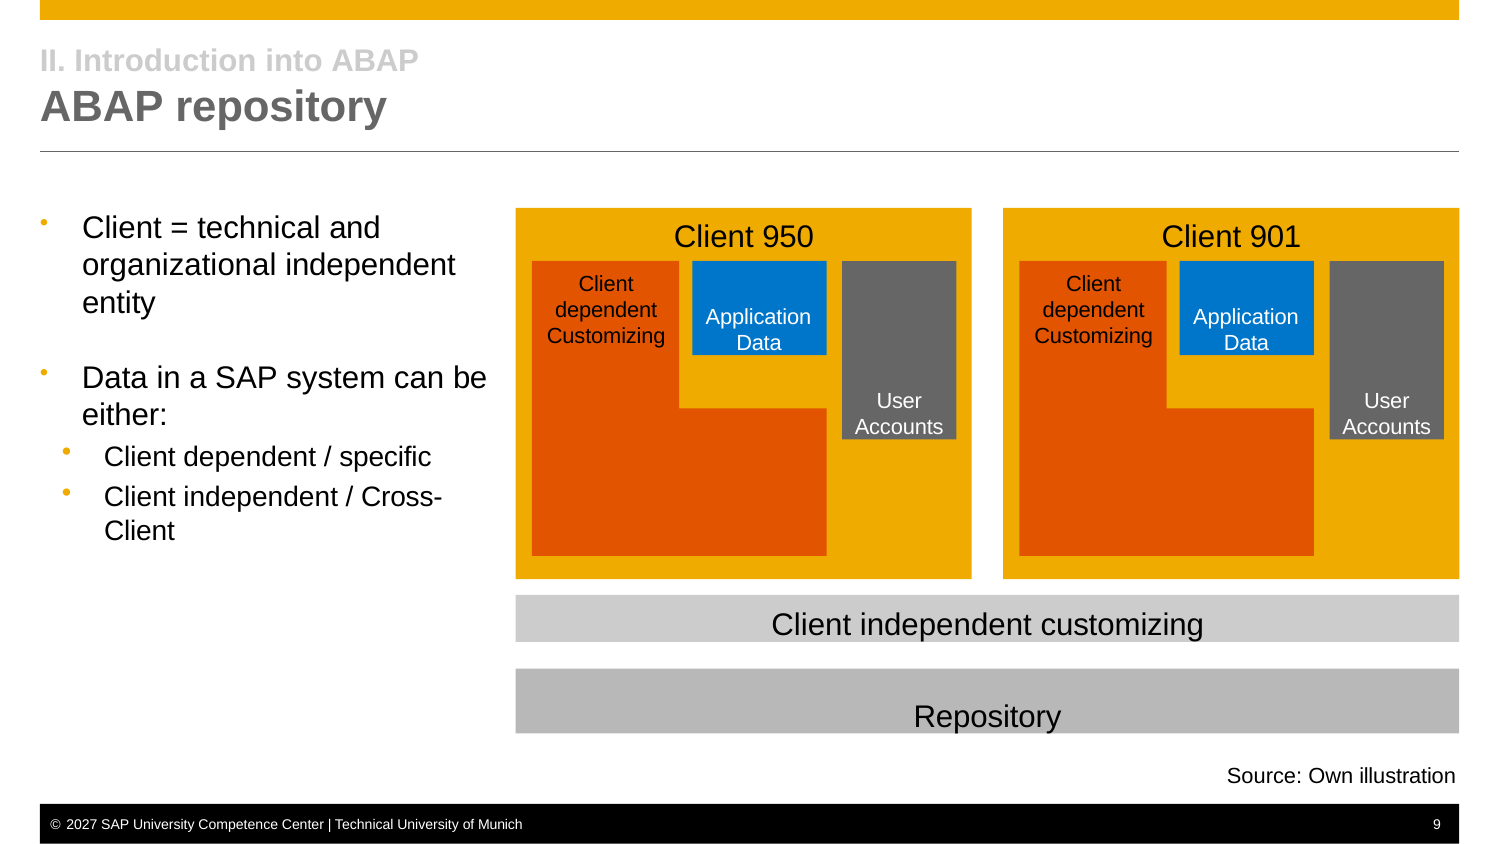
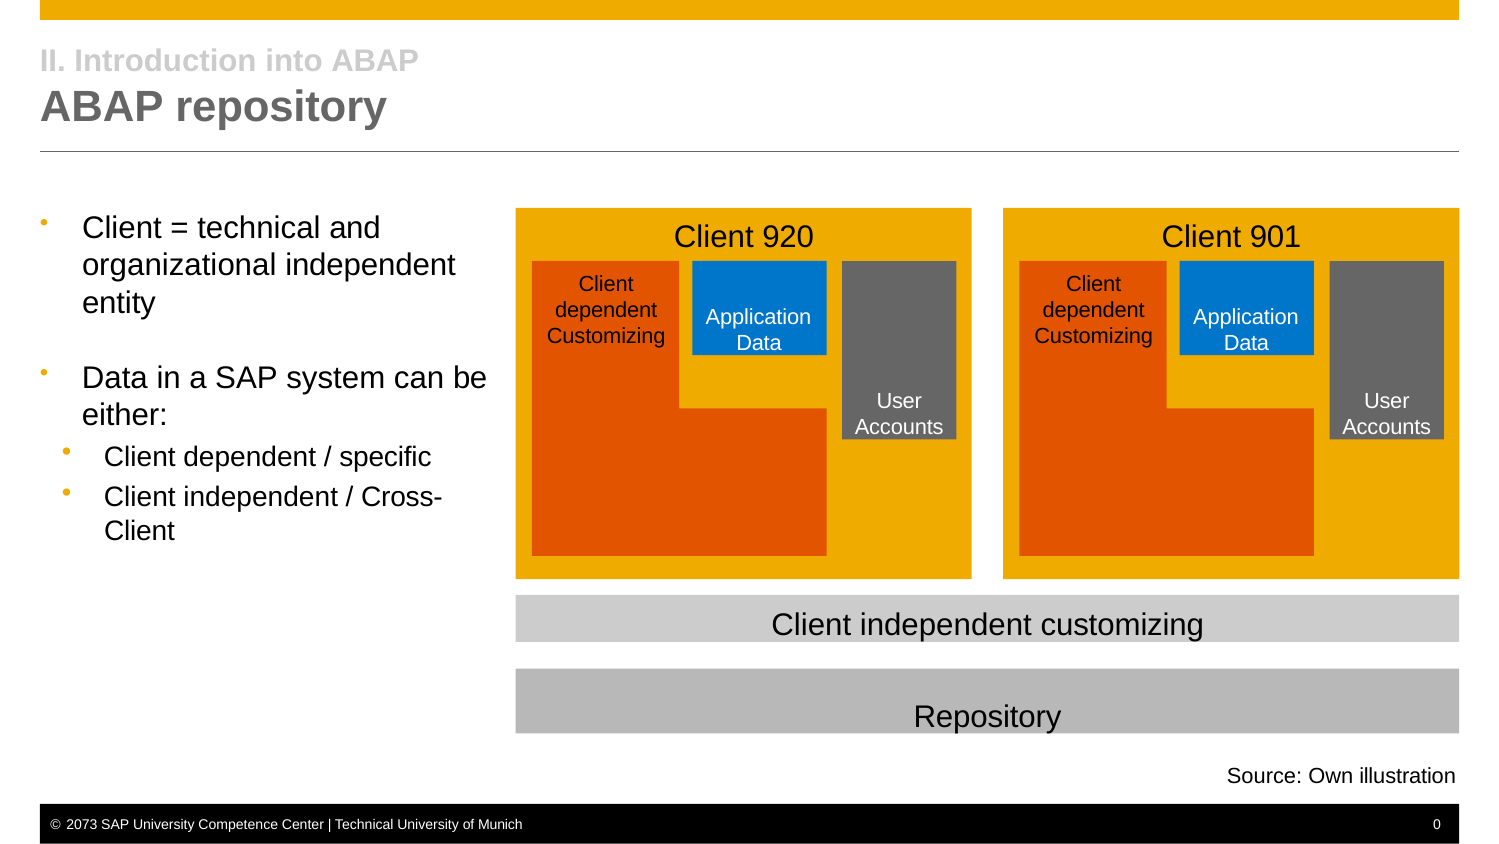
950: 950 -> 920 (788, 237)
2027: 2027 -> 2073 (82, 824)
9: 9 -> 0 (1437, 824)
